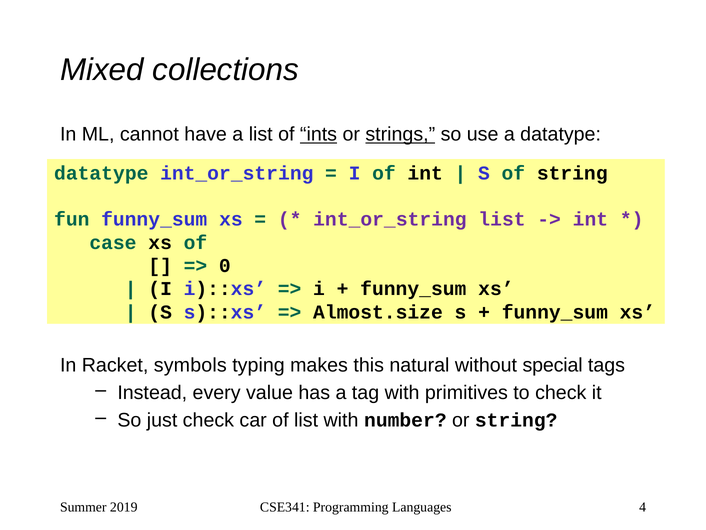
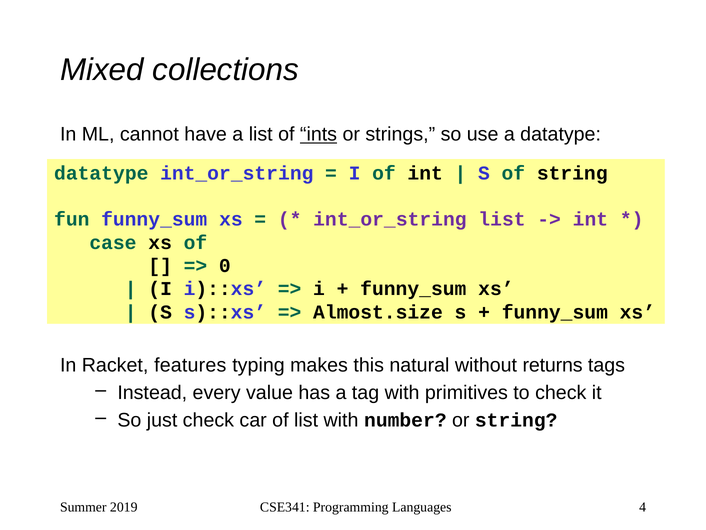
strings underline: present -> none (400, 134)
symbols: symbols -> features (190, 365)
special: special -> returns (553, 365)
